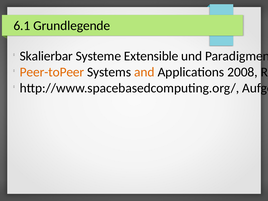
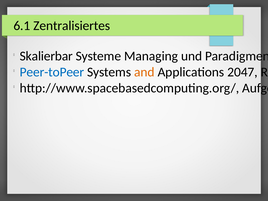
Grundlegende: Grundlegende -> Zentralisiertes (72, 26)
Extensible: Extensible -> Managing (151, 56)
Peer-toPeer colour: orange -> blue (52, 72)
2008: 2008 -> 2047 (242, 72)
